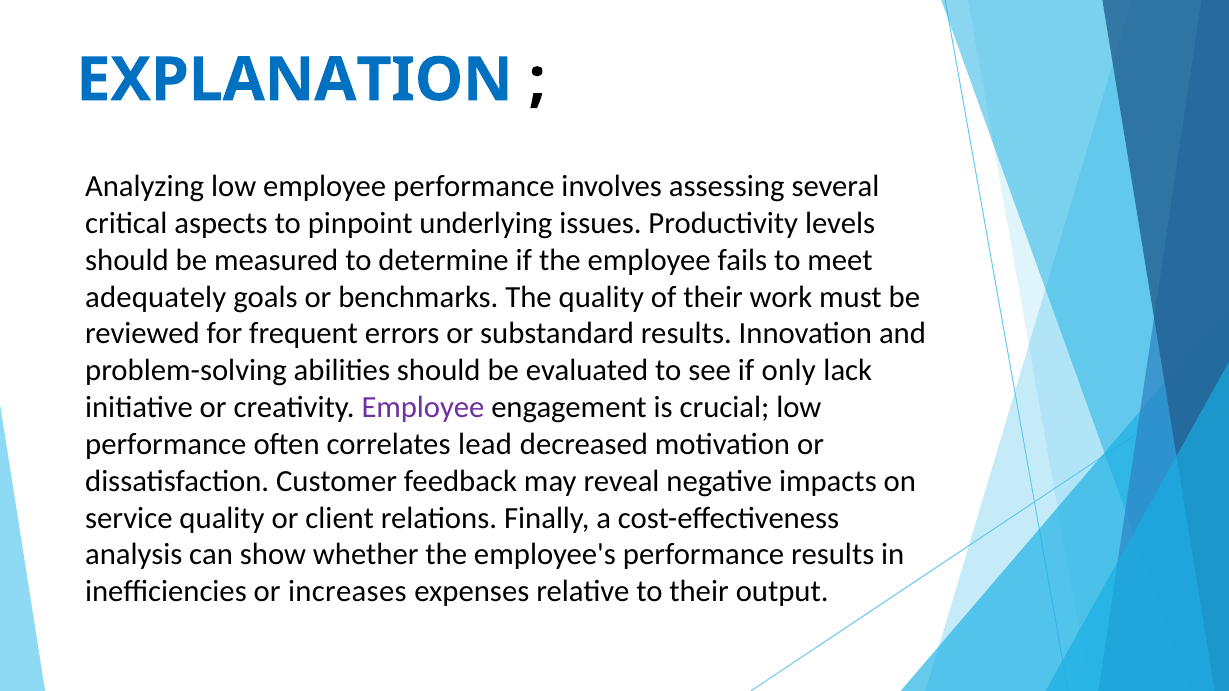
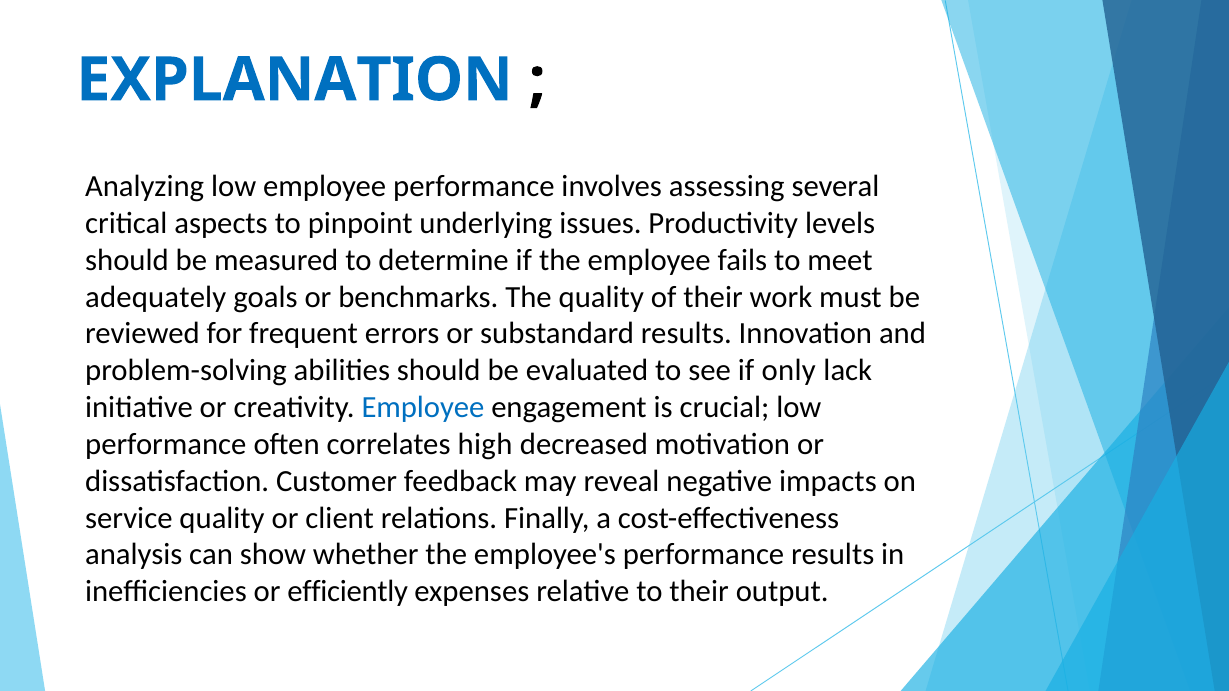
Employee colour: purple -> blue (423, 408)
lead: lead -> high (485, 444)
increases: increases -> efficiently (348, 592)
